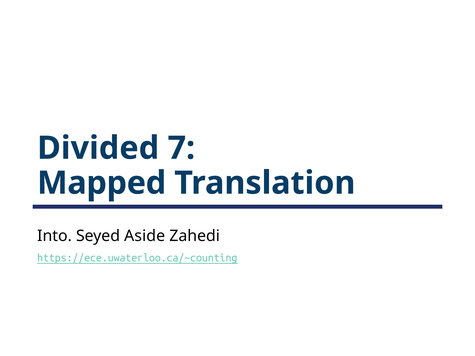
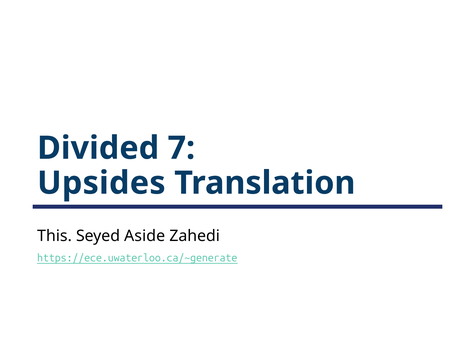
Mapped: Mapped -> Upsides (101, 183)
Into: Into -> This (55, 236)
https://ece.uwaterloo.ca/~counting: https://ece.uwaterloo.ca/~counting -> https://ece.uwaterloo.ca/~generate (137, 258)
